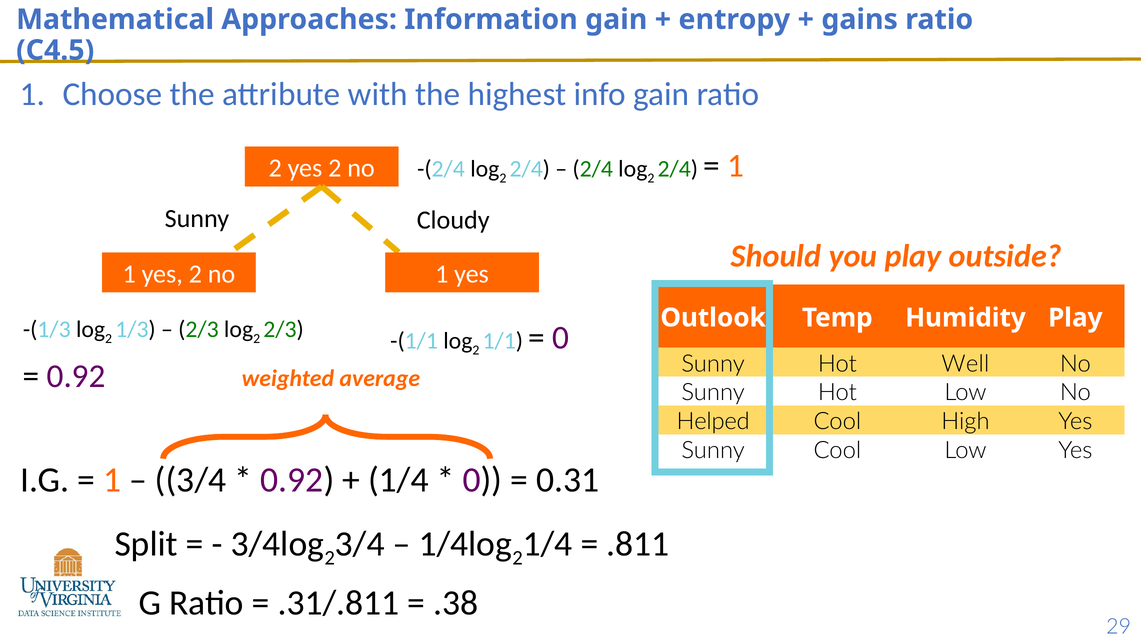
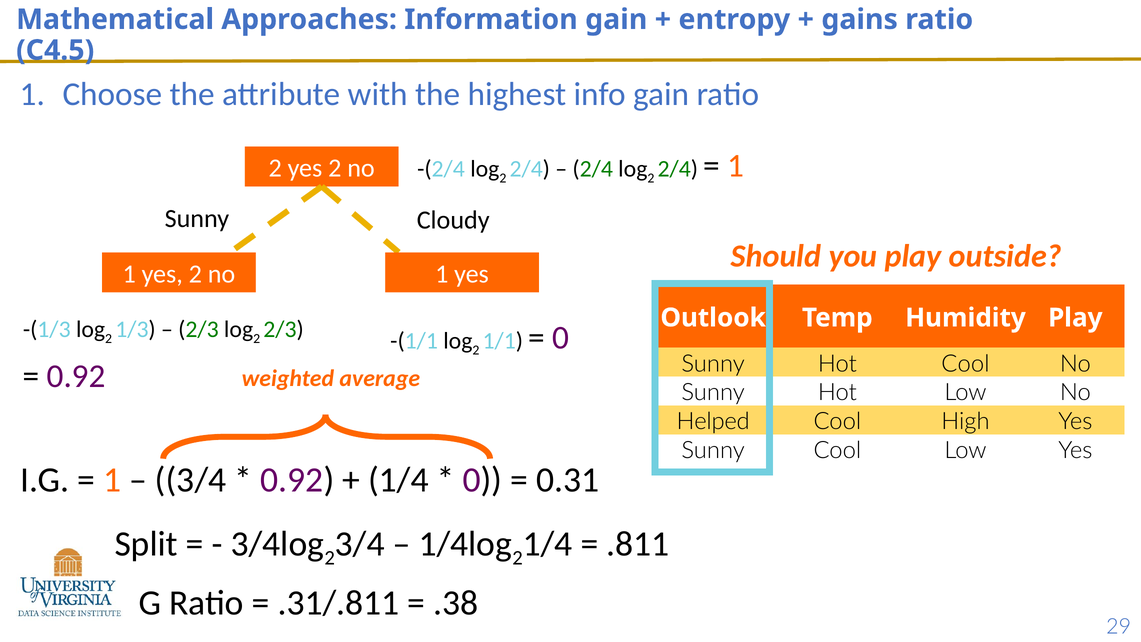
Hot Well: Well -> Cool (965, 364)
